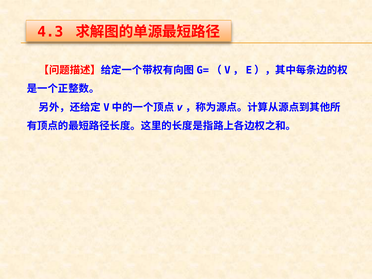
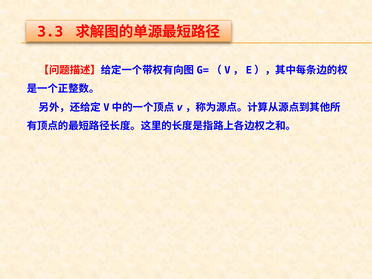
4.3: 4.3 -> 3.3 (50, 32)
